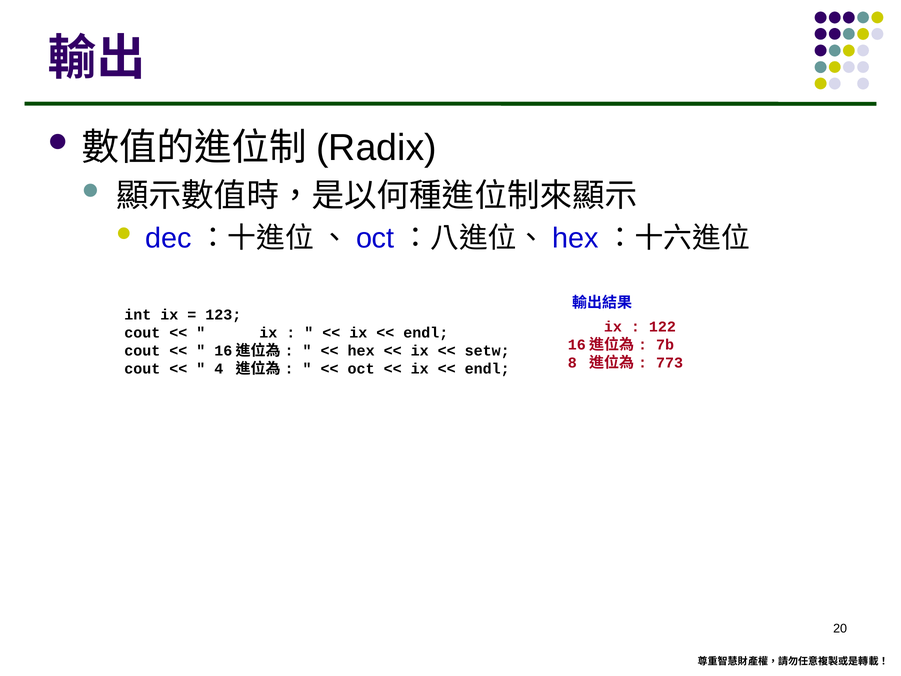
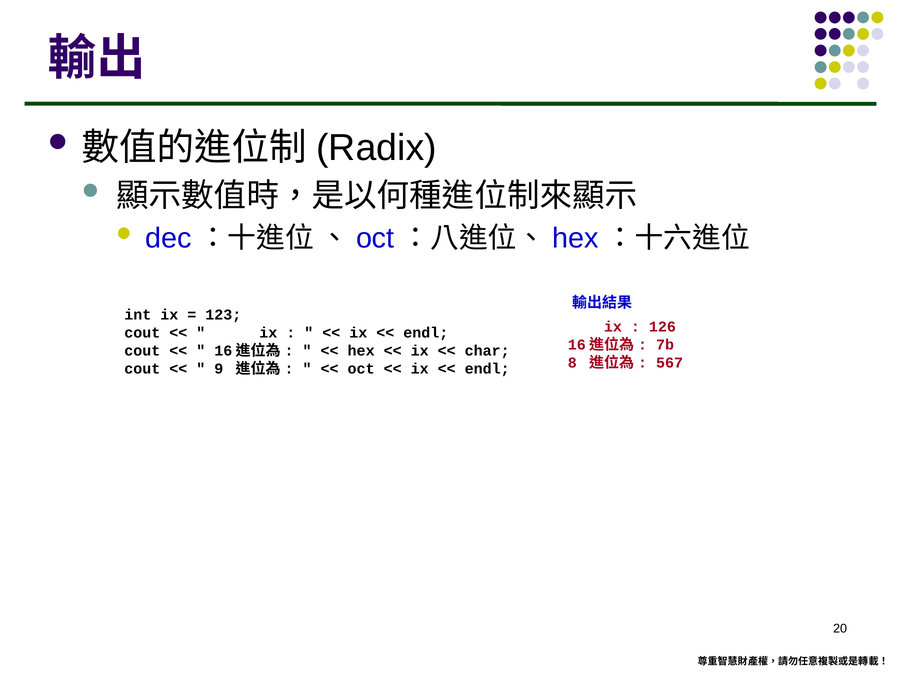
122: 122 -> 126 (662, 327)
setw: setw -> char (487, 351)
773: 773 -> 567 (670, 363)
4: 4 -> 9 (219, 369)
